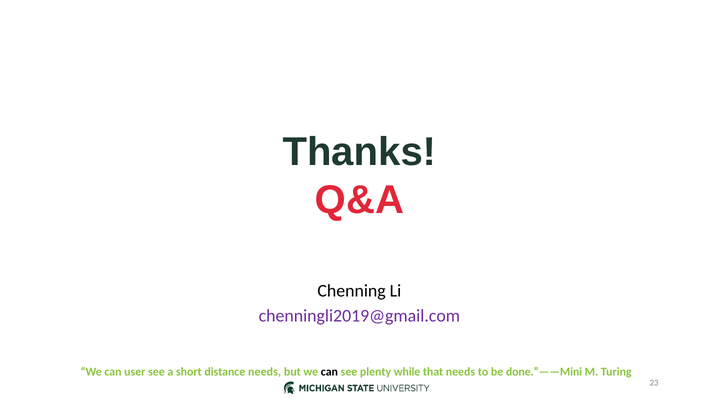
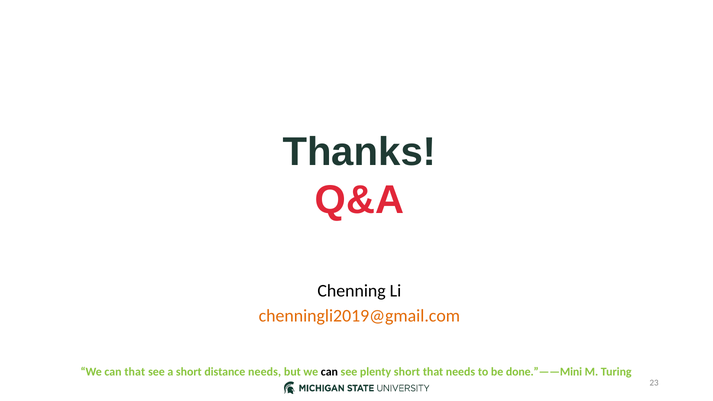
chenningli2019@gmail.com colour: purple -> orange (359, 316)
can user: user -> that (135, 372)
plenty while: while -> short (407, 372)
